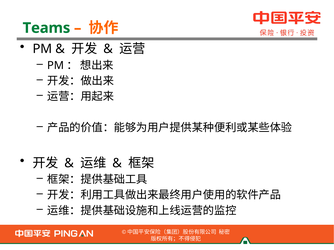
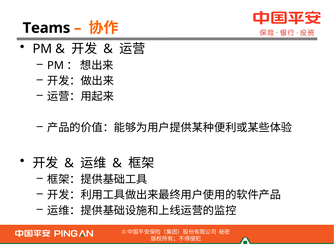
Teams colour: green -> black (46, 28)
